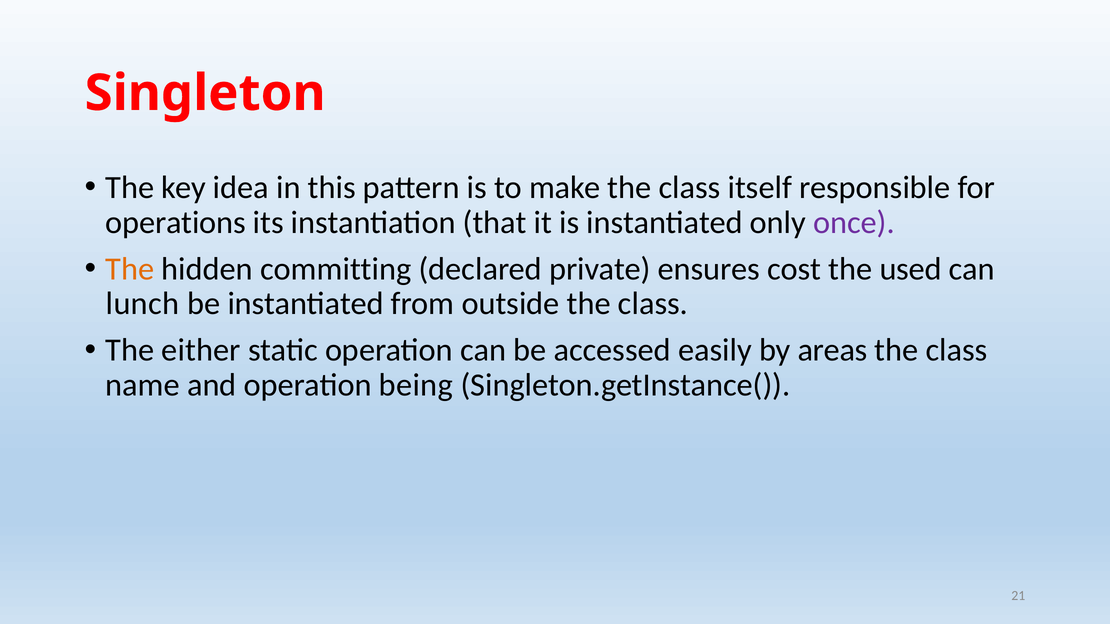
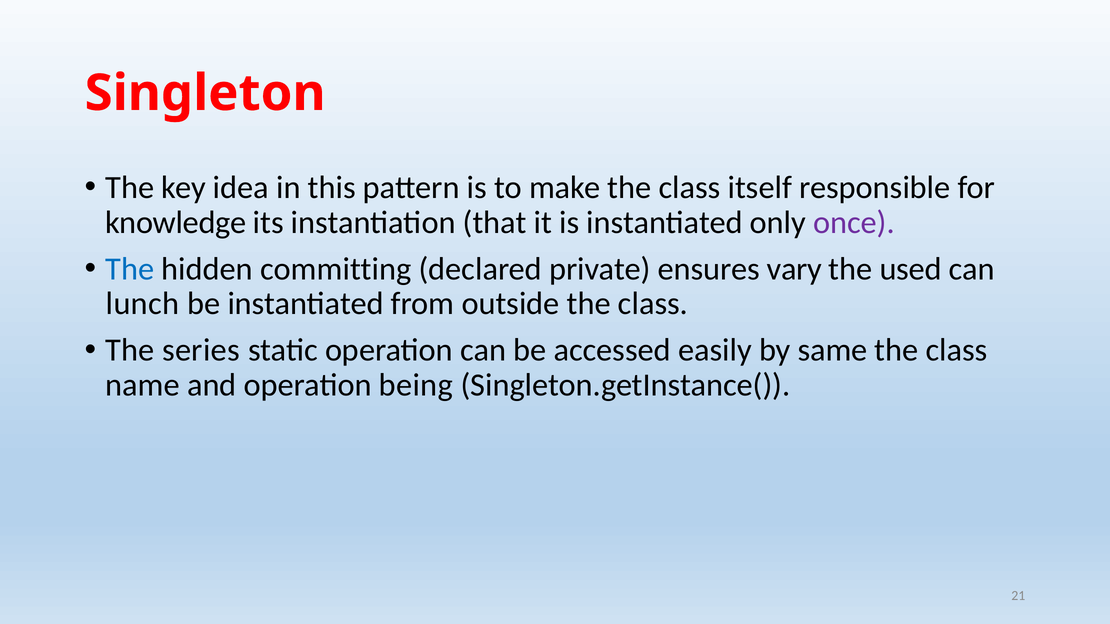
operations: operations -> knowledge (176, 223)
The colour: orange -> blue (130, 269)
cost: cost -> vary (794, 269)
either: either -> series (201, 350)
areas: areas -> same (833, 350)
